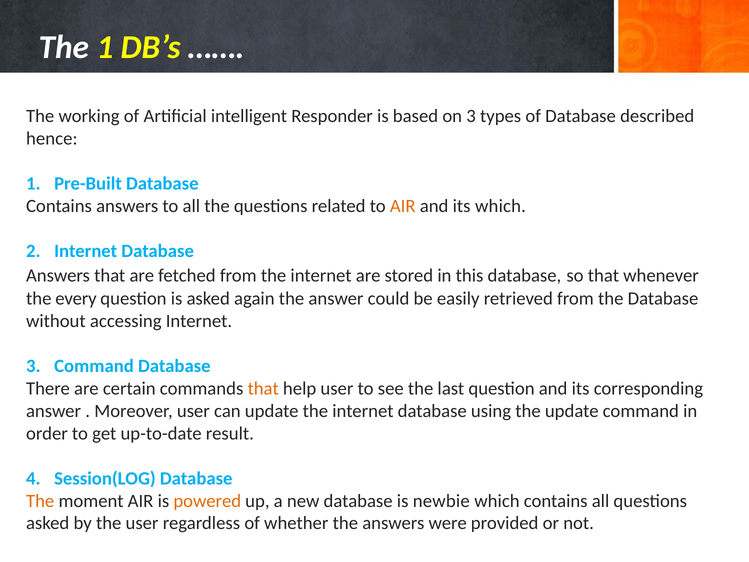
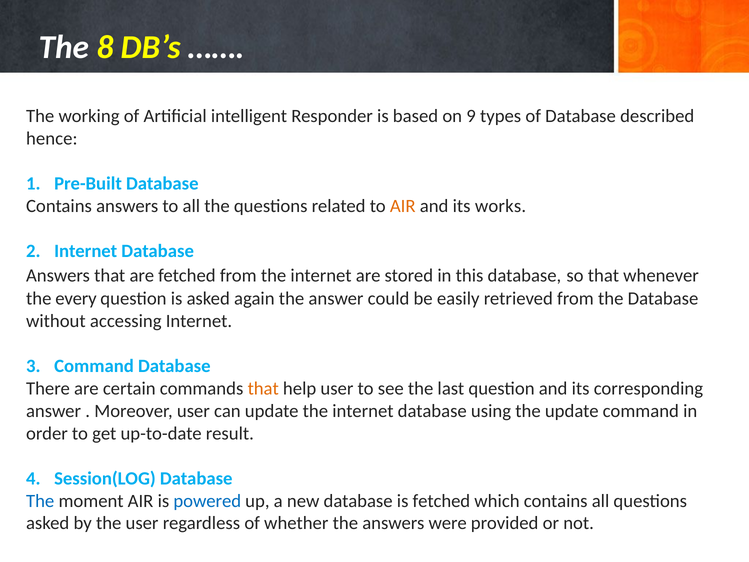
The 1: 1 -> 8 (105, 47)
on 3: 3 -> 9 (471, 116)
its which: which -> works (501, 206)
The colour: orange -> blue (40, 501)
powered colour: orange -> blue (207, 501)
is newbie: newbie -> fetched (441, 501)
